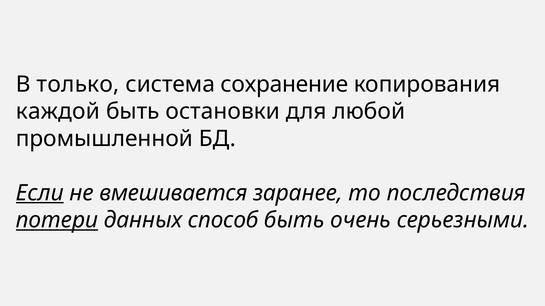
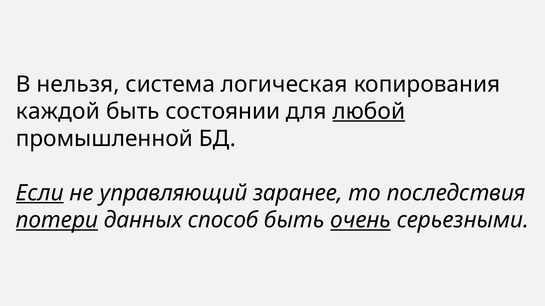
только: только -> нельзя (78, 84)
сохранение: сохранение -> логическая (284, 84)
остановки: остановки -> состоянии (223, 112)
любой underline: none -> present (369, 112)
вмешивается: вмешивается -> управляющий (173, 193)
очень underline: none -> present (361, 221)
